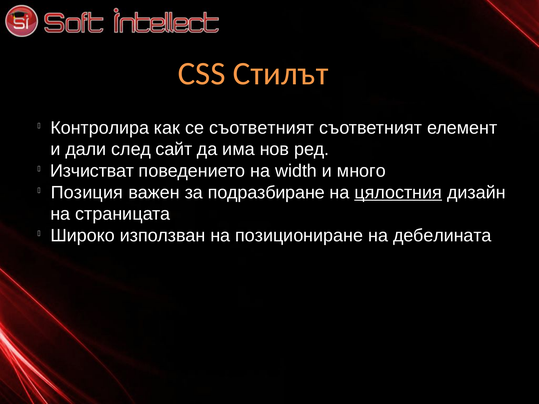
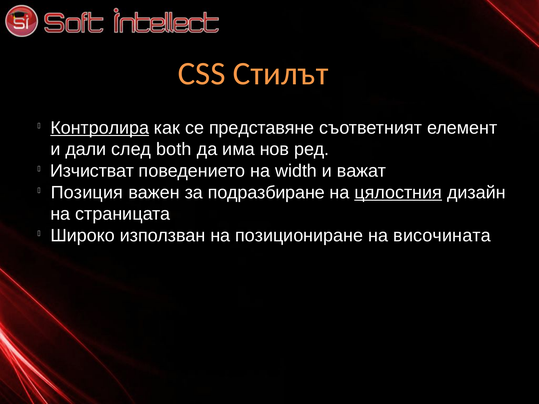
Контролира underline: none -> present (100, 128)
се съответният: съответният -> представяне (262, 128)
сайт: сайт -> both (174, 149)
много: много -> важат (362, 171)
дебелината: дебелината -> височината (442, 236)
